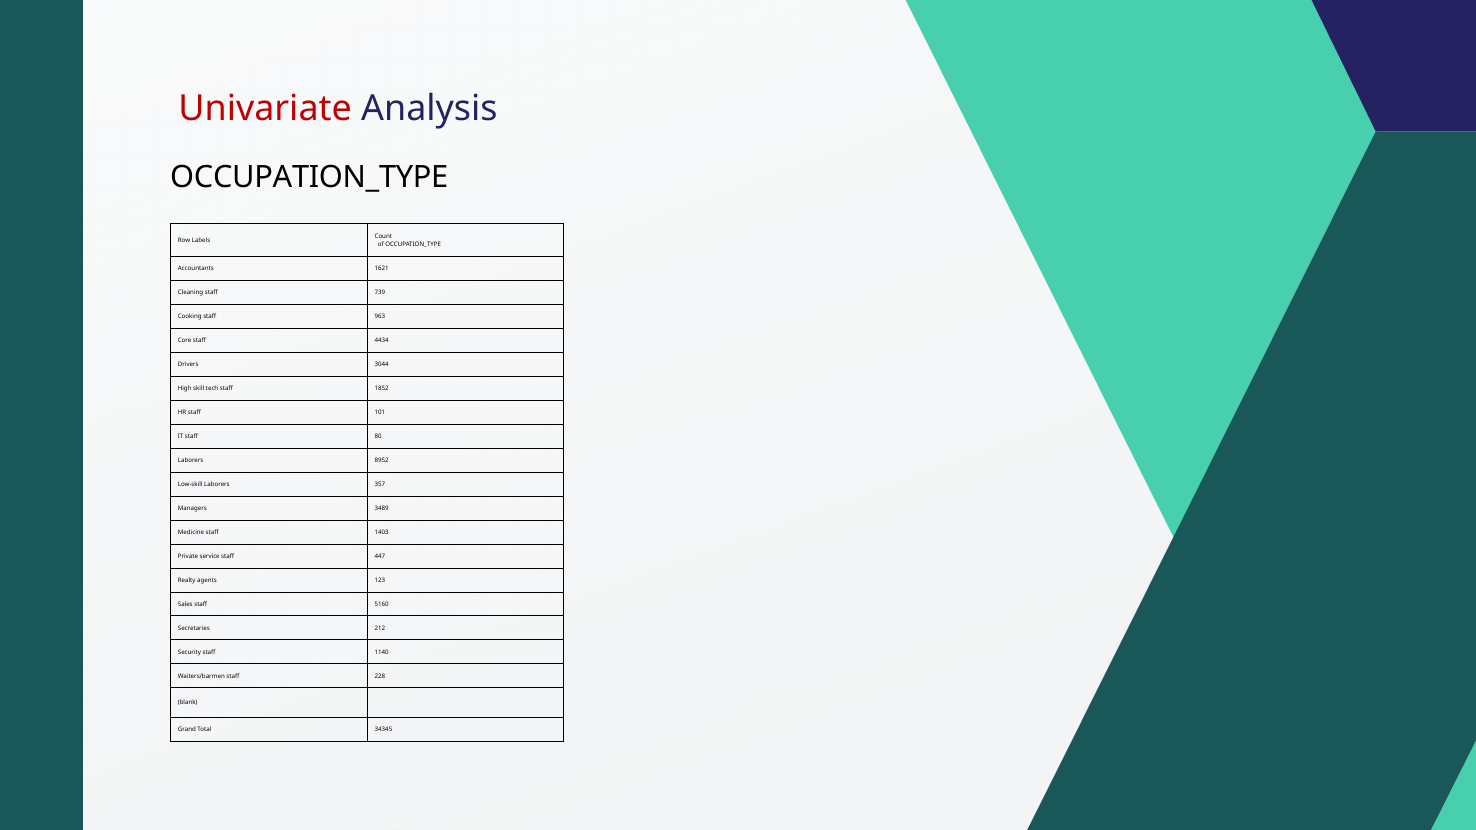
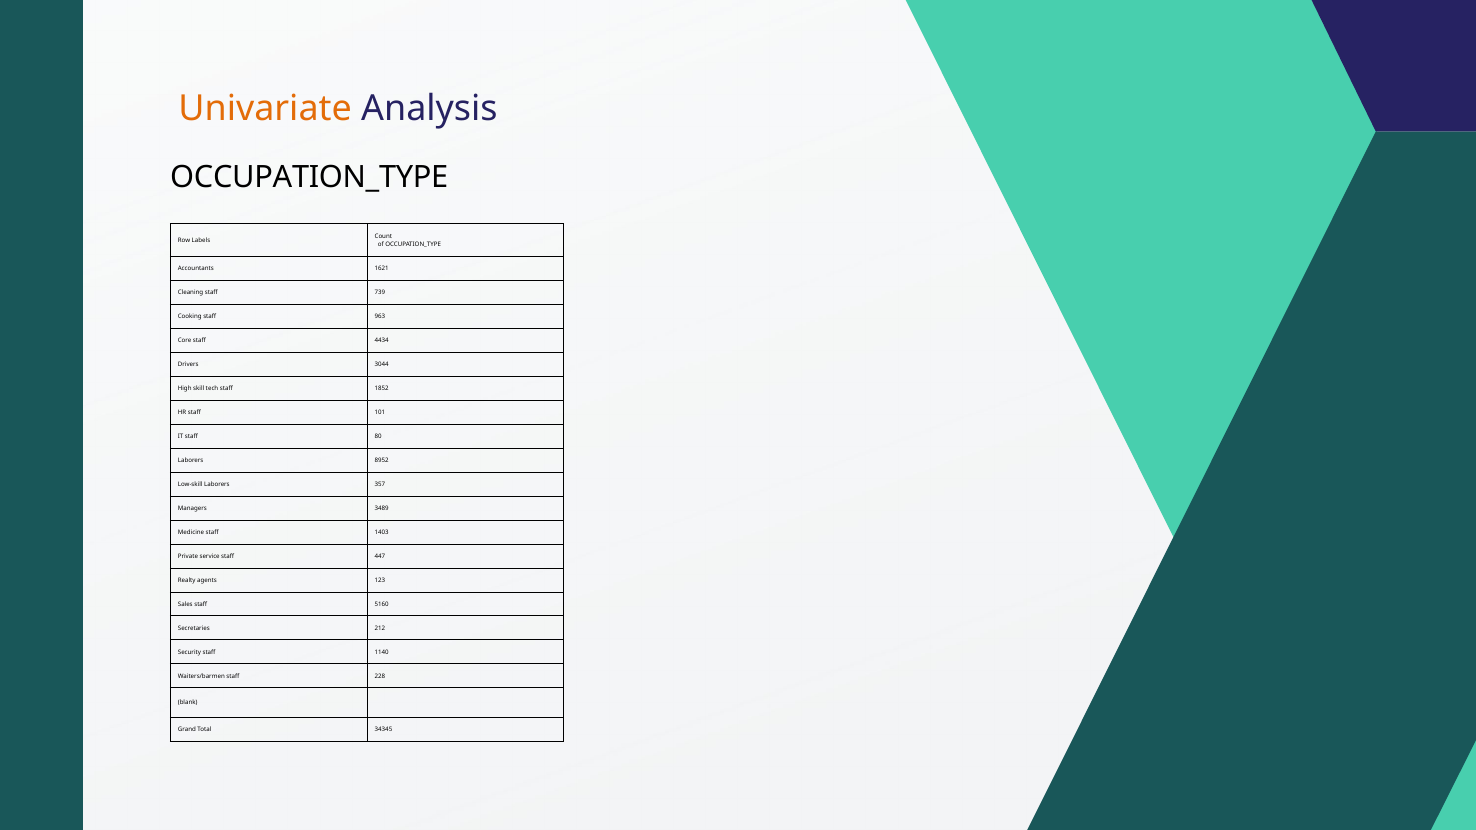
Univariate colour: red -> orange (265, 109)
